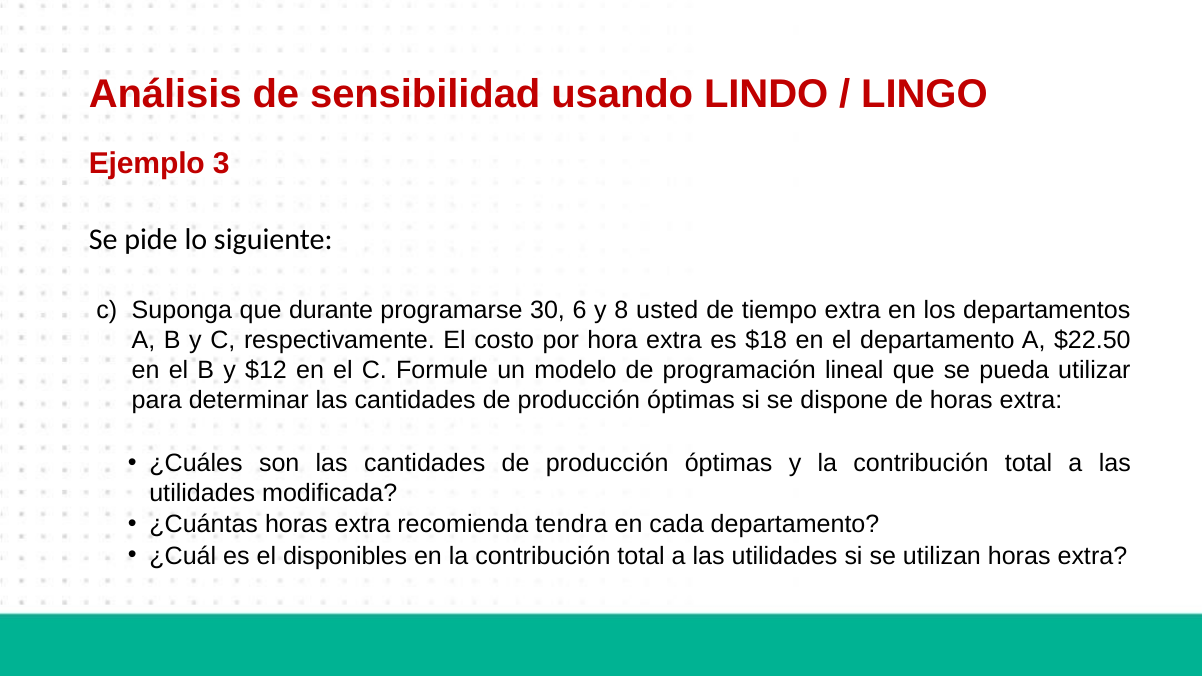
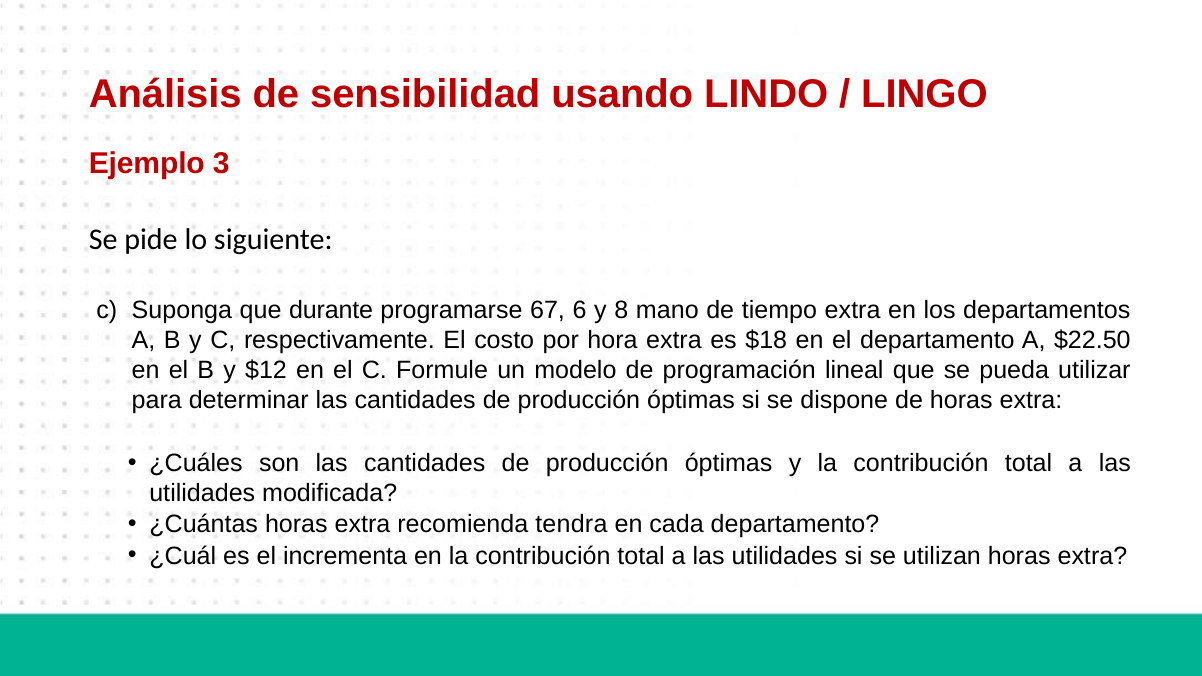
30: 30 -> 67 (547, 310)
usted: usted -> mano (667, 310)
disponibles: disponibles -> incrementa (345, 556)
